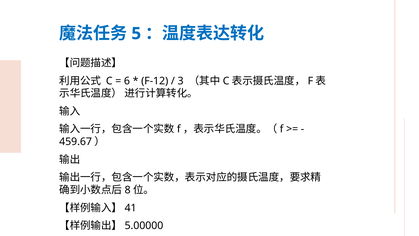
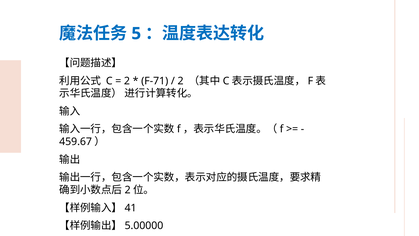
6: 6 -> 2 (127, 81)
F-12: F-12 -> F-71 (155, 81)
3: 3 -> 2 (181, 81)
8: 8 -> 2 (128, 190)
